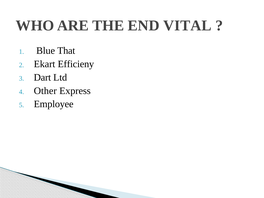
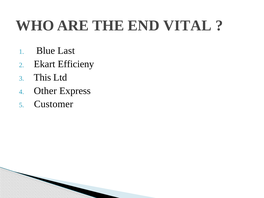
That: That -> Last (66, 51)
Dart: Dart -> This (42, 77)
Employee: Employee -> Customer (54, 104)
